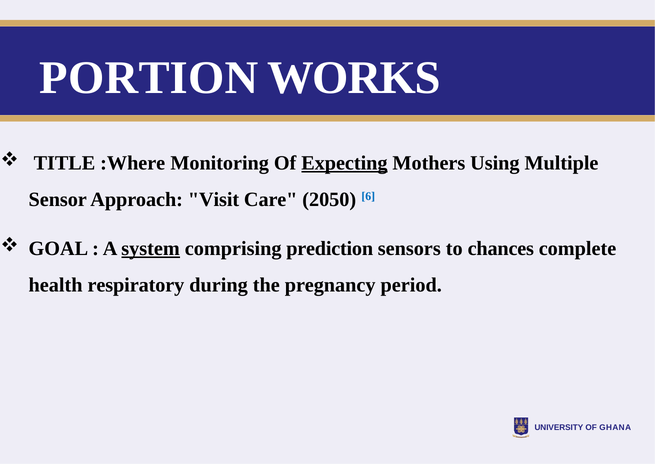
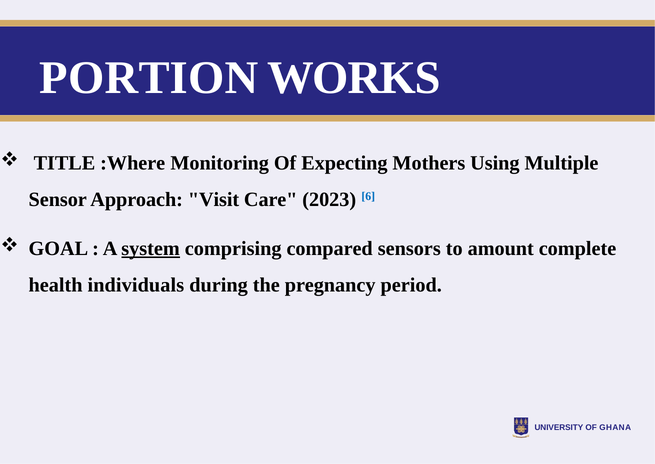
Expecting underline: present -> none (344, 163)
2050: 2050 -> 2023 (329, 199)
prediction: prediction -> compared (330, 248)
chances: chances -> amount (501, 248)
respiratory: respiratory -> individuals (136, 284)
